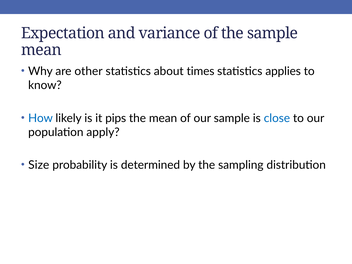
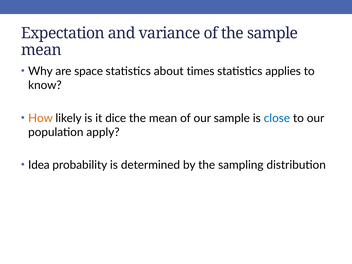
other: other -> space (89, 71)
How colour: blue -> orange (40, 118)
pips: pips -> dice (116, 118)
Size: Size -> Idea (39, 165)
